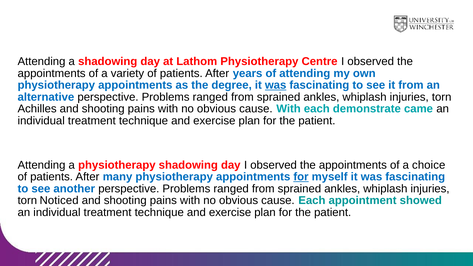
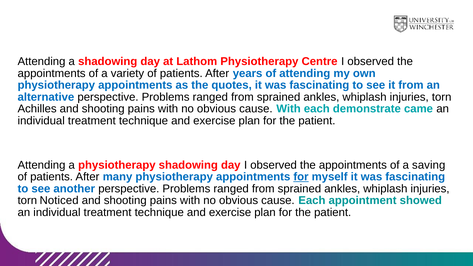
degree: degree -> quotes (232, 85)
was underline: present -> none (276, 85)
choice: choice -> saving (429, 165)
